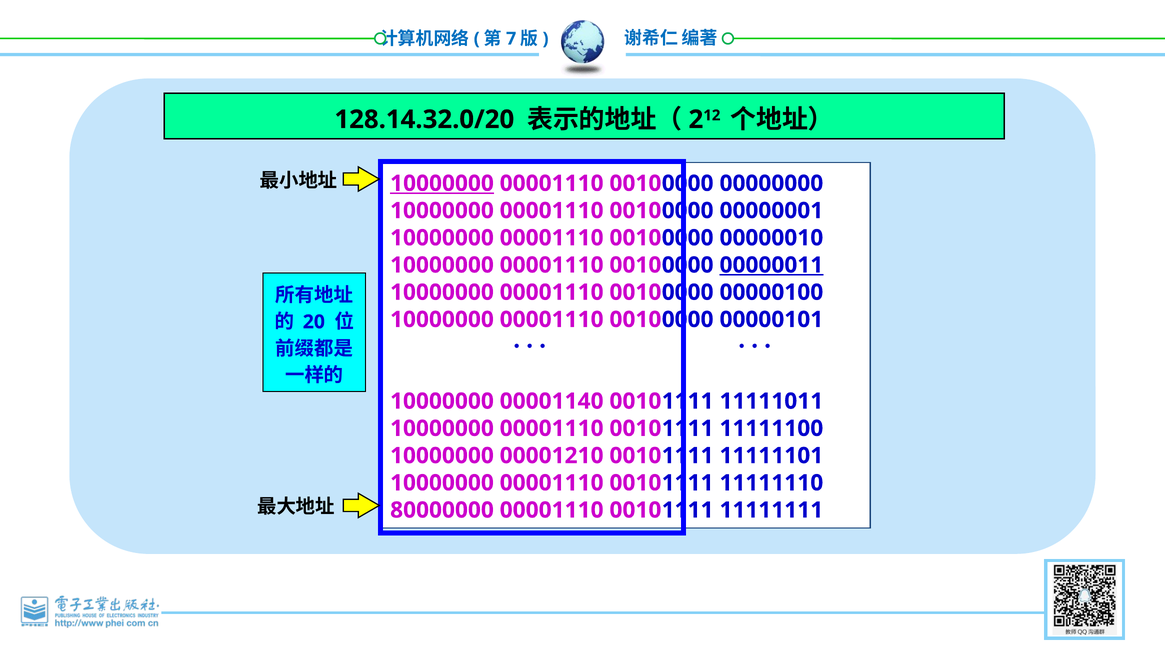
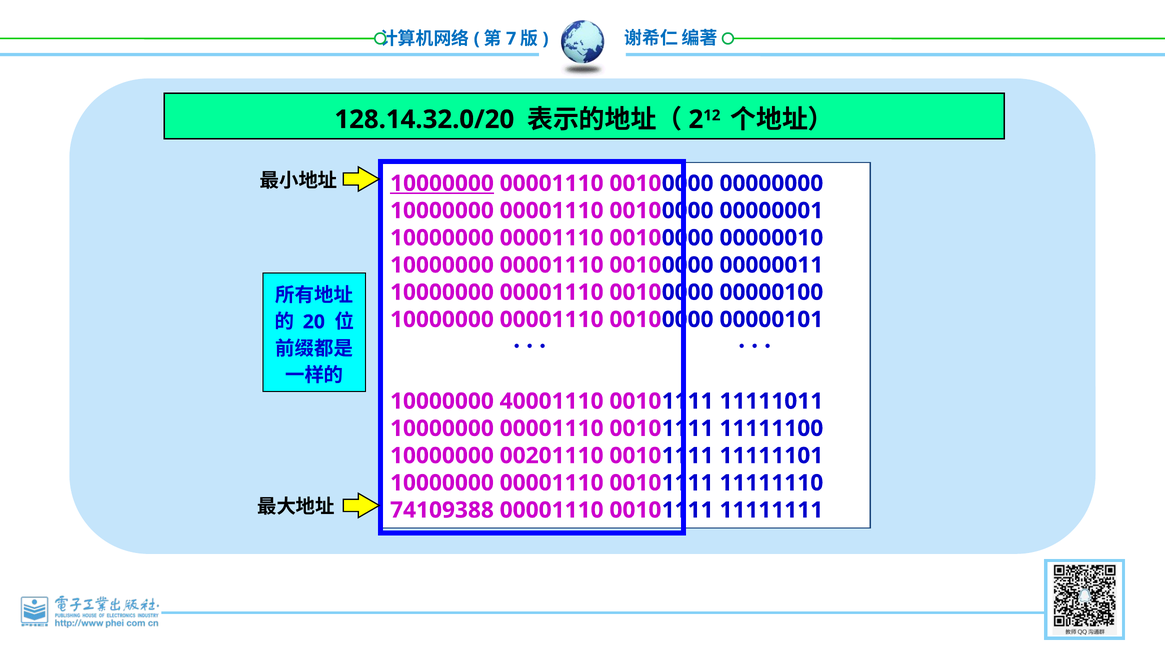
00000011 underline: present -> none (771, 265)
00001140: 00001140 -> 40001110 (552, 401)
00001210: 00001210 -> 00201110 (552, 455)
80000000: 80000000 -> 74109388 (442, 510)
